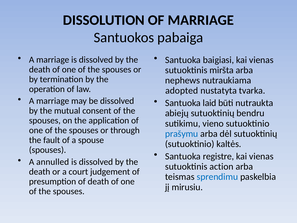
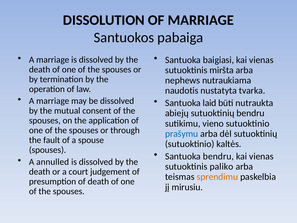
adopted: adopted -> naudotis (182, 91)
Santuoka registre: registre -> bendru (218, 156)
action: action -> paliko (222, 166)
sprendimu colour: blue -> orange (217, 177)
